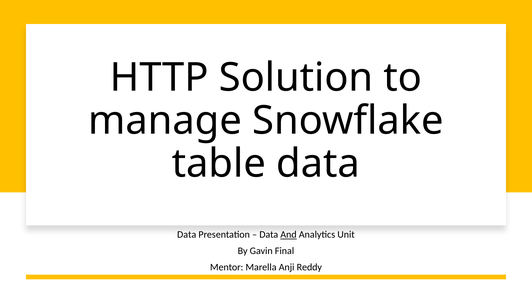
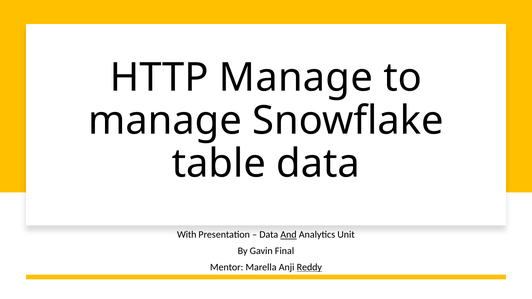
HTTP Solution: Solution -> Manage (296, 78)
Data: Data -> With (187, 235)
Reddy underline: none -> present (309, 267)
